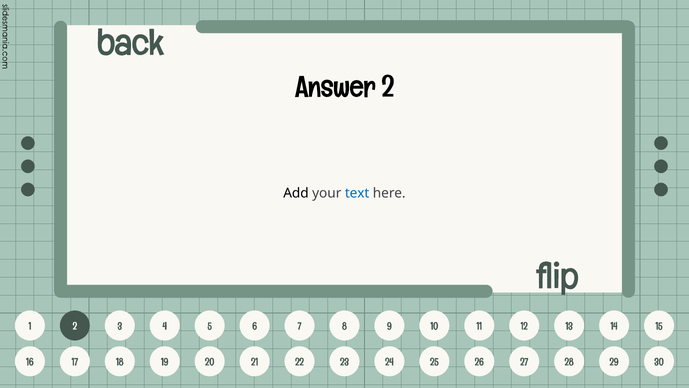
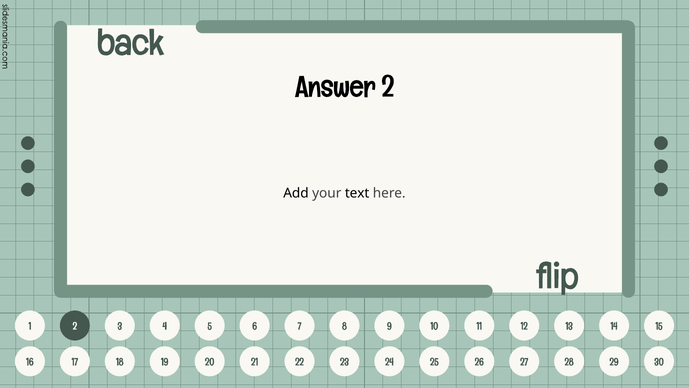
text colour: blue -> black (357, 193)
